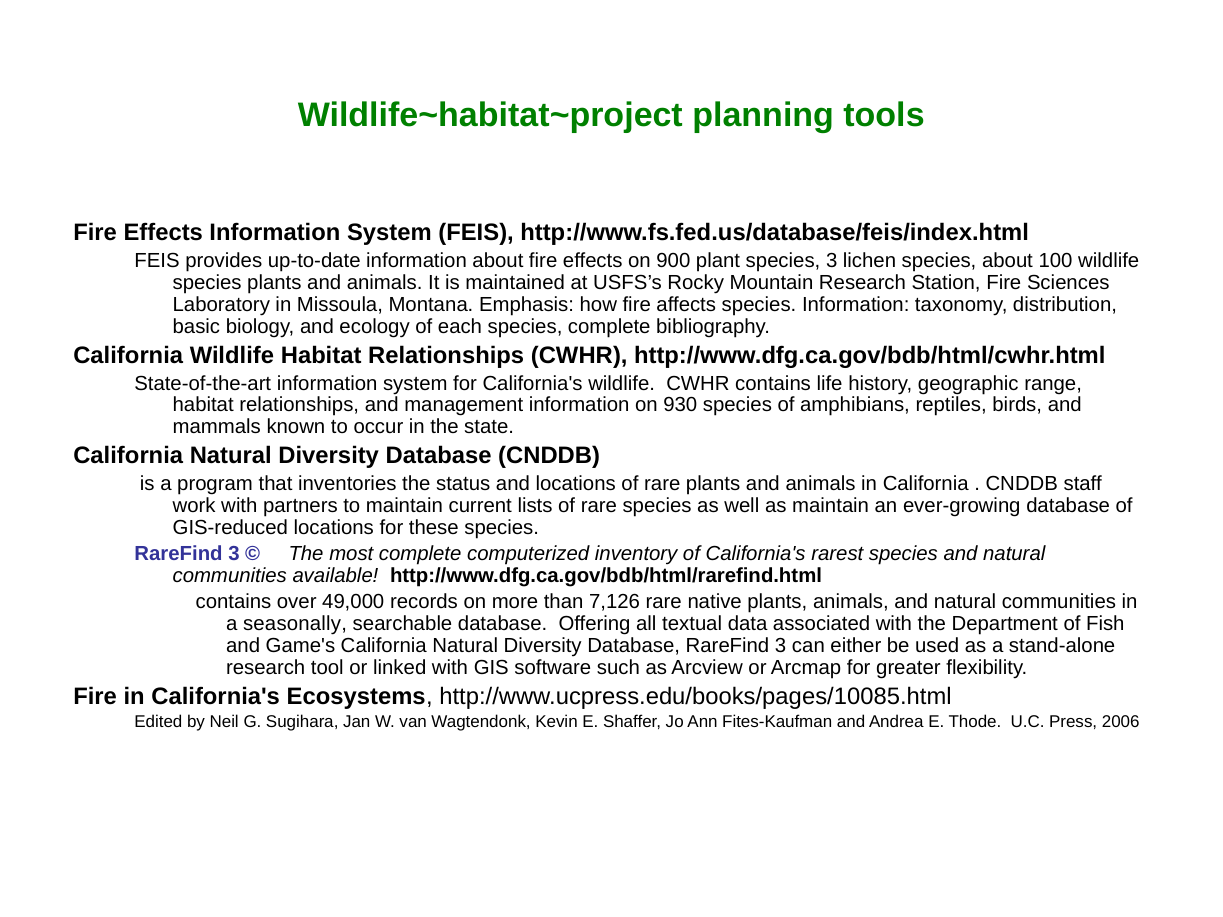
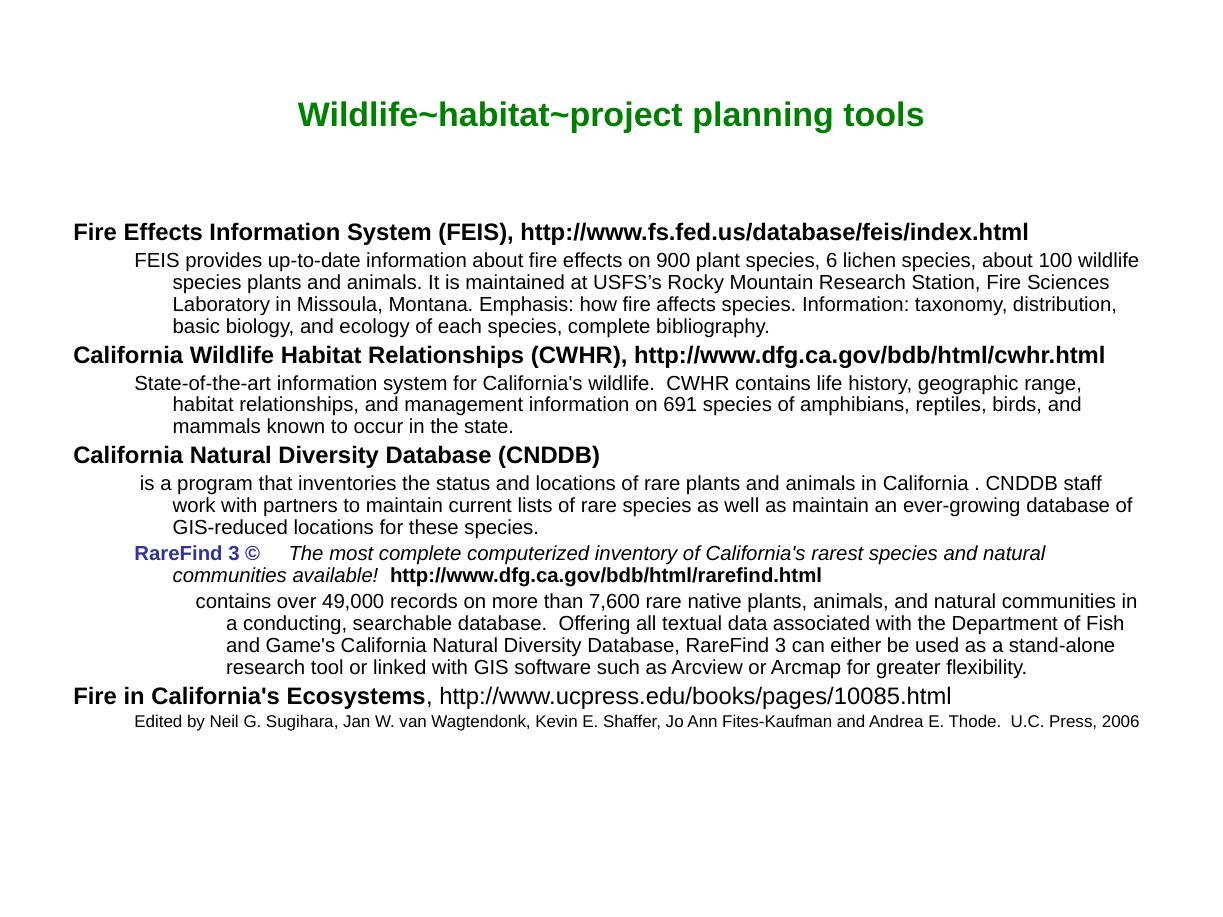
species 3: 3 -> 6 (832, 261)
930: 930 -> 691 (680, 405)
7,126: 7,126 -> 7,600 (615, 602)
seasonally: seasonally -> conducting (295, 624)
